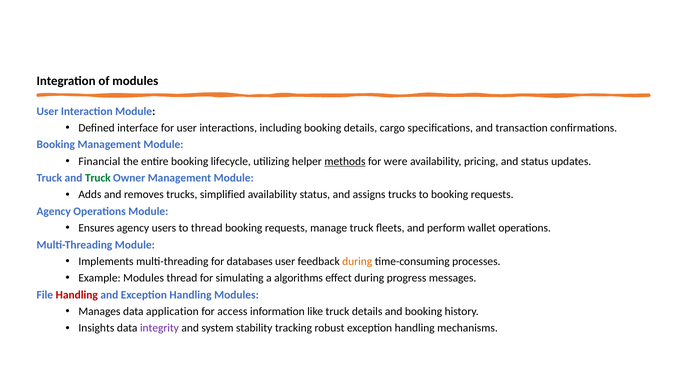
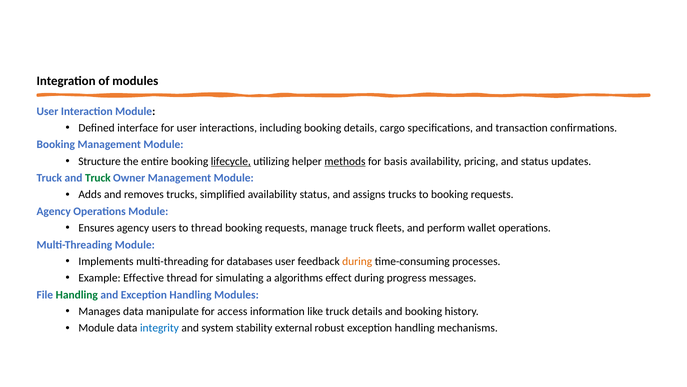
Financial: Financial -> Structure (100, 161)
lifecycle underline: none -> present (231, 161)
were: were -> basis (396, 161)
Example Modules: Modules -> Effective (144, 278)
Handling colour: red -> green (77, 294)
application: application -> manipulate (172, 311)
Insights: Insights -> Module (96, 328)
integrity colour: purple -> blue (159, 328)
tracking: tracking -> external (294, 328)
